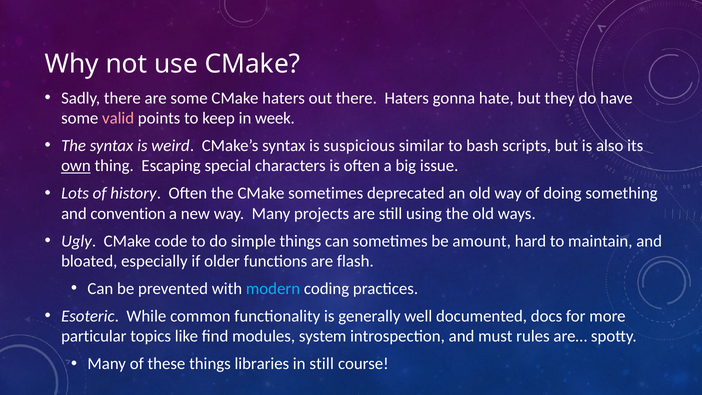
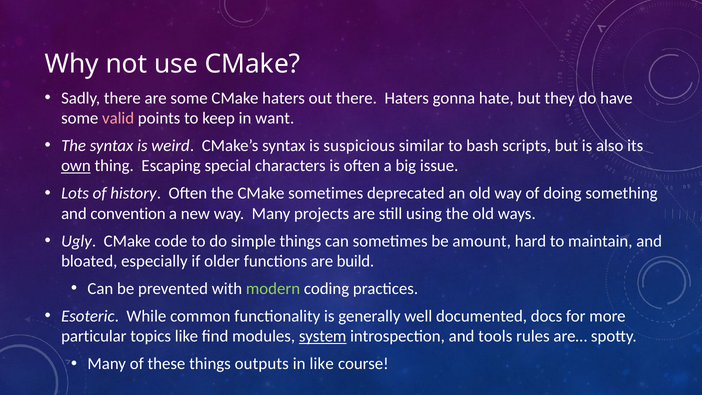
week: week -> want (275, 118)
flash: flash -> build (355, 261)
modern colour: light blue -> light green (273, 289)
system underline: none -> present (323, 336)
must: must -> tools (495, 336)
libraries: libraries -> outputs (262, 364)
in still: still -> like (322, 364)
